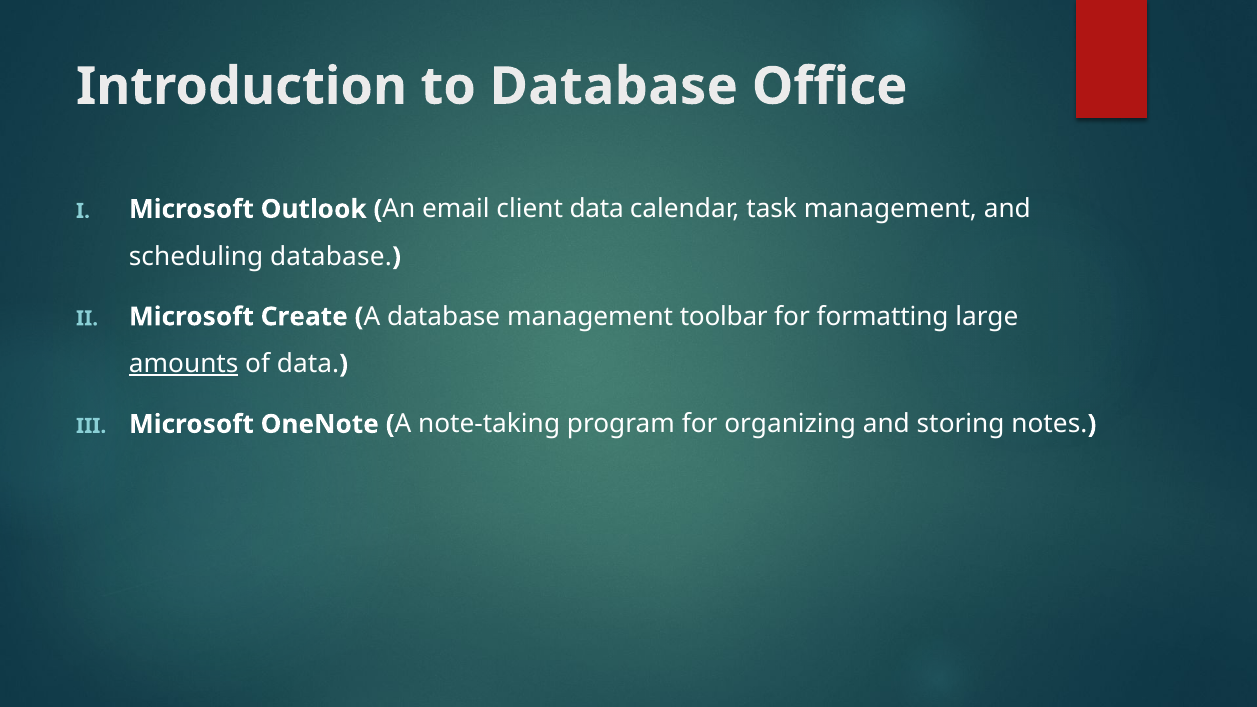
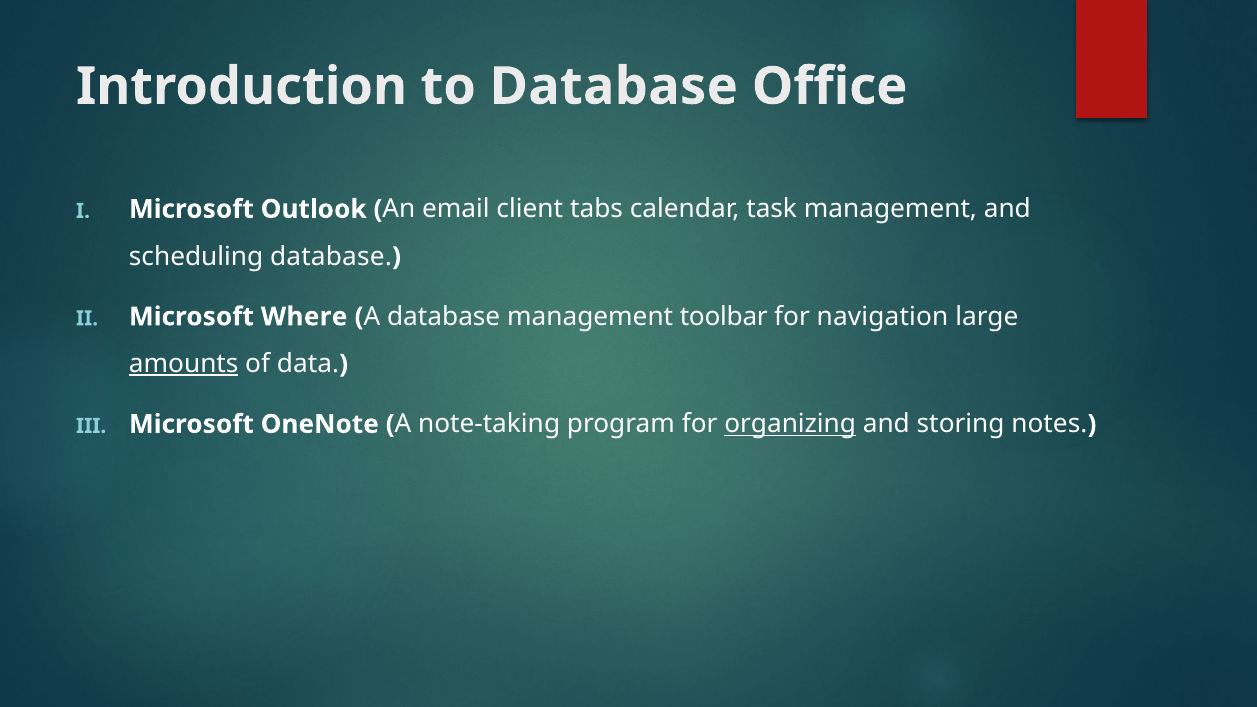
client data: data -> tabs (597, 209)
Create: Create -> Where (304, 317)
formatting: formatting -> navigation (882, 317)
organizing underline: none -> present (790, 424)
